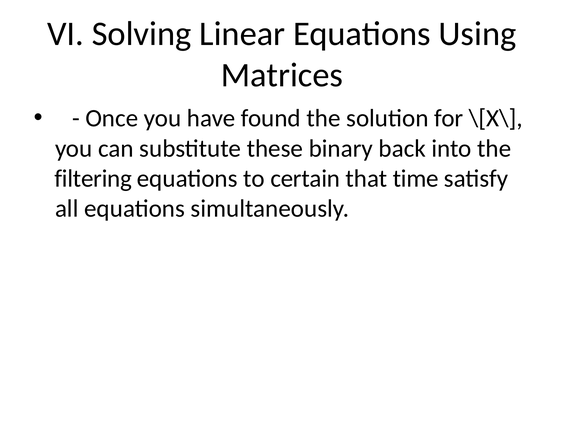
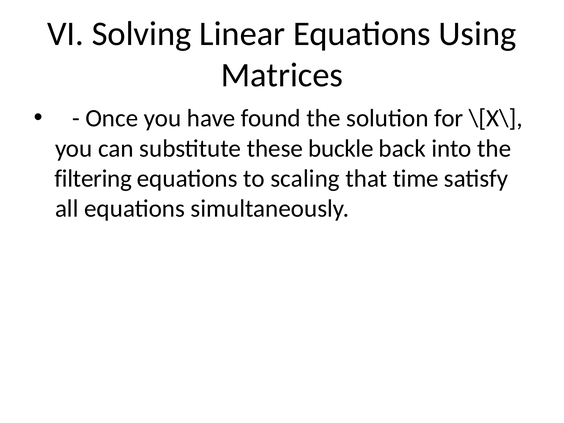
binary: binary -> buckle (341, 148)
certain: certain -> scaling (305, 178)
